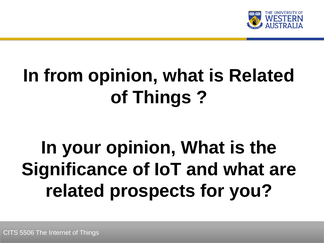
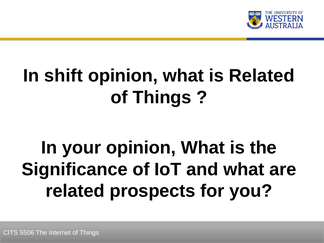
from: from -> shift (64, 76)
